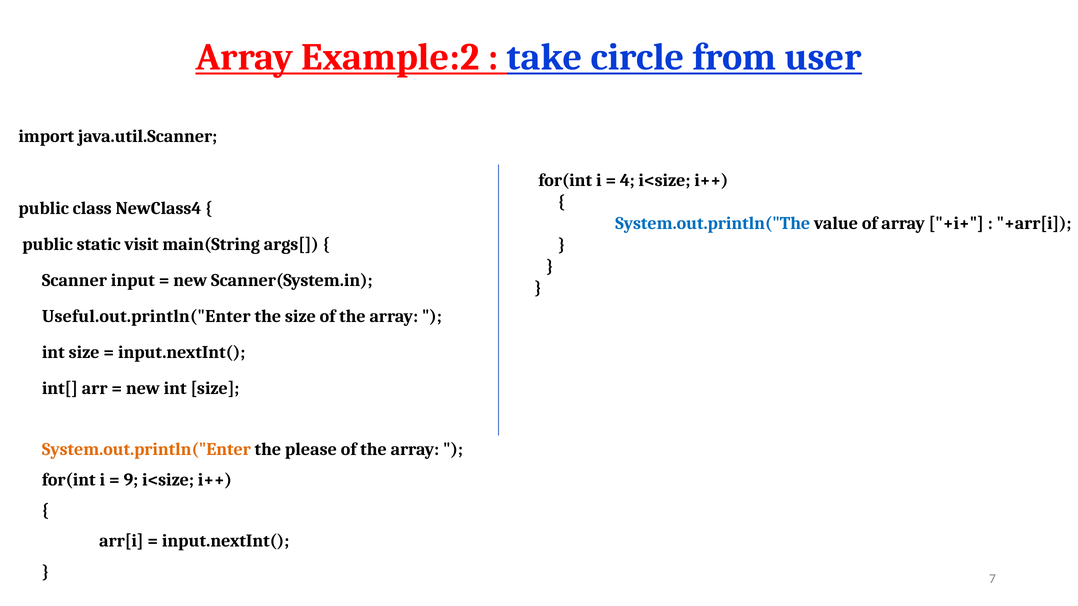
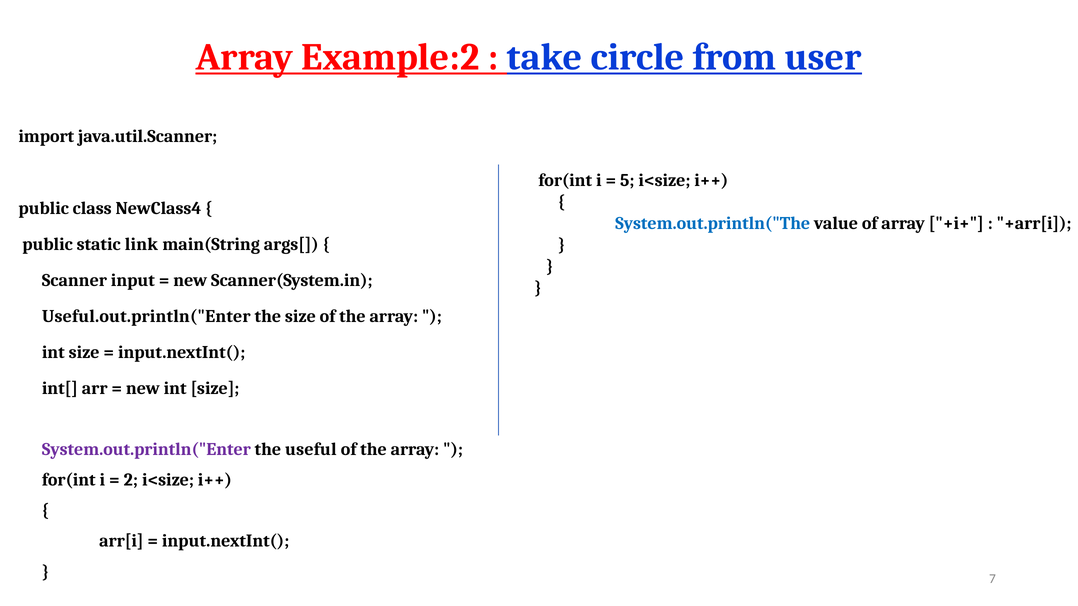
4: 4 -> 5 (627, 180)
visit: visit -> link (141, 245)
System.out.println("Enter colour: orange -> purple (146, 450)
please: please -> useful (311, 450)
9: 9 -> 2 (131, 480)
